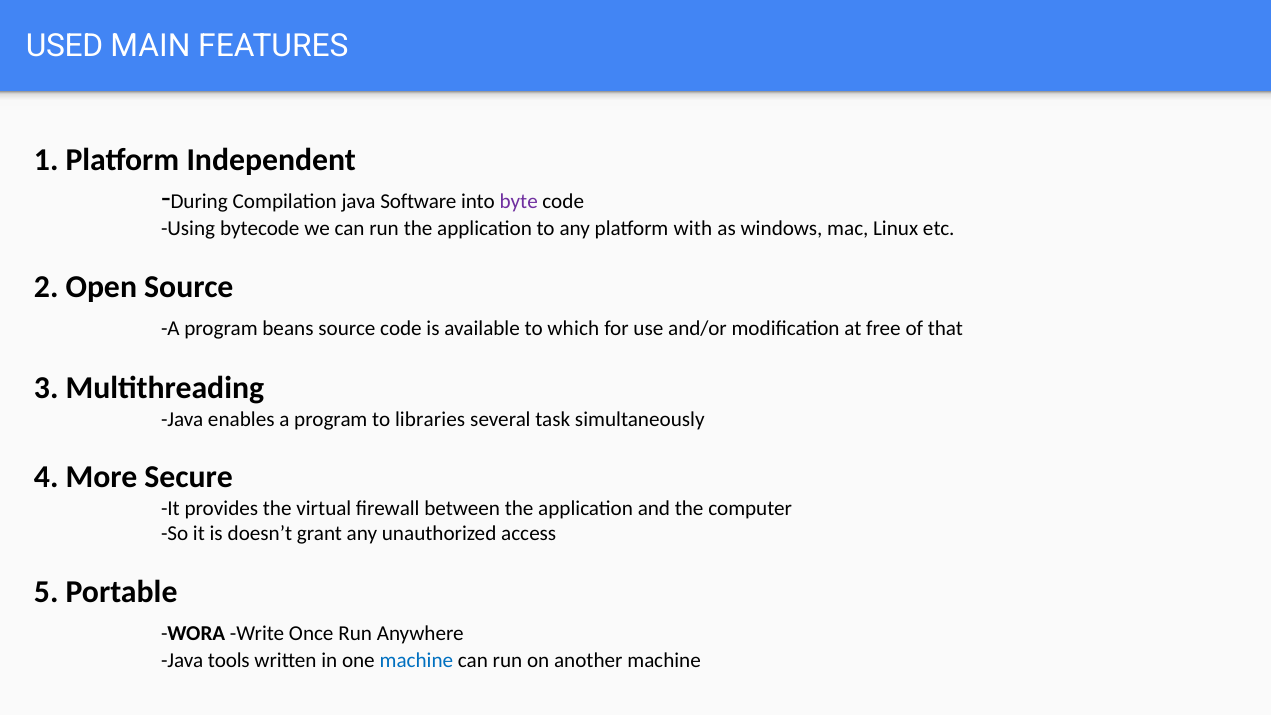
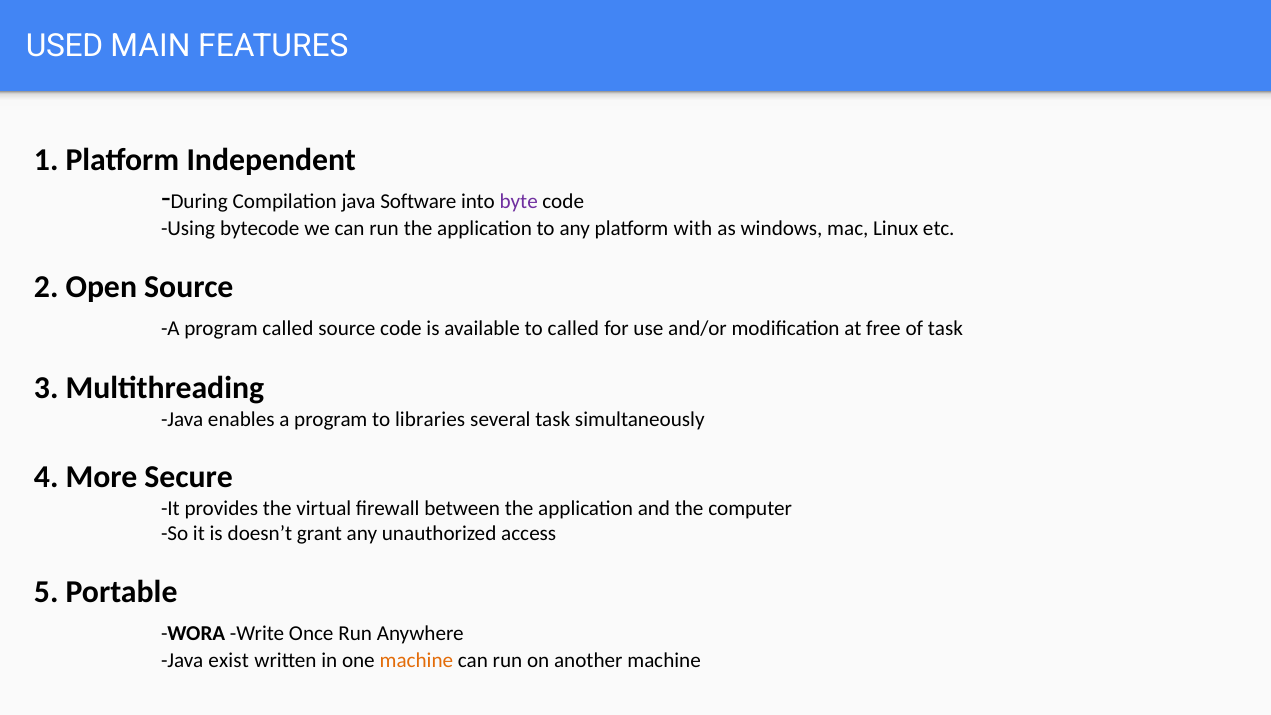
program beans: beans -> called (288, 328)
to which: which -> called (573, 328)
of that: that -> task (945, 328)
tools: tools -> exist (229, 661)
machine colour: blue -> orange (416, 661)
